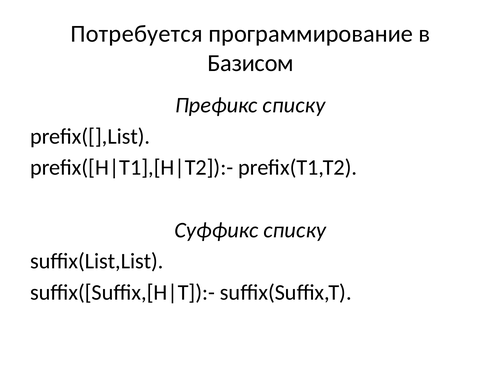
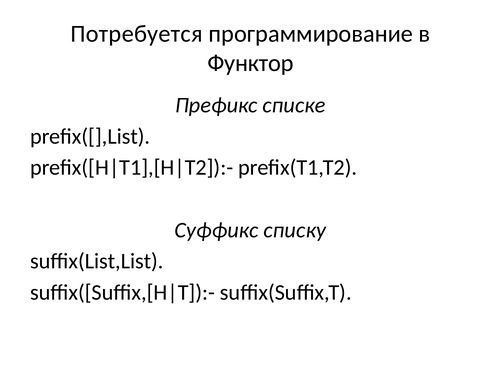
Базисом: Базисом -> Функтор (251, 63)
Префикс списку: списку -> списке (294, 105)
